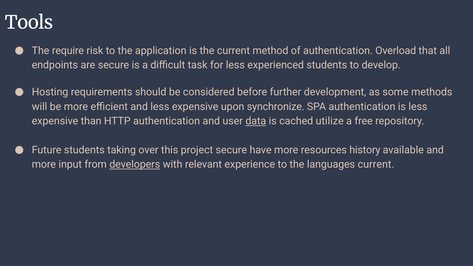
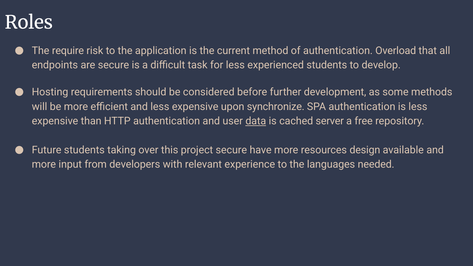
Tools: Tools -> Roles (29, 23)
utilize: utilize -> server (330, 121)
history: history -> design (365, 150)
developers underline: present -> none (135, 165)
languages current: current -> needed (376, 165)
